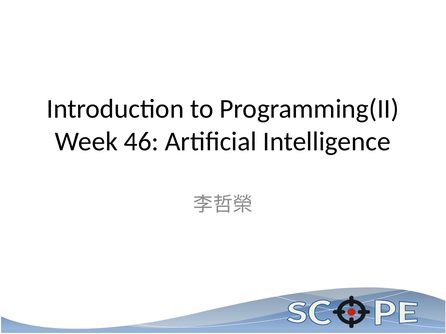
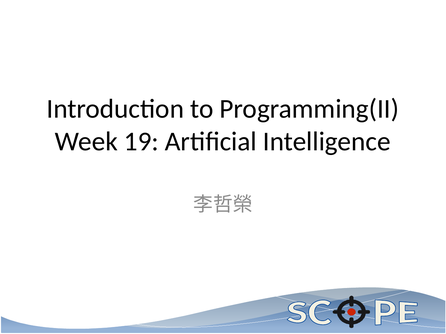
46: 46 -> 19 (141, 142)
